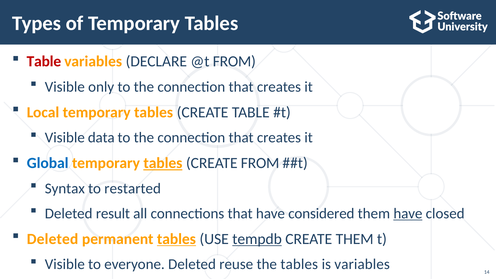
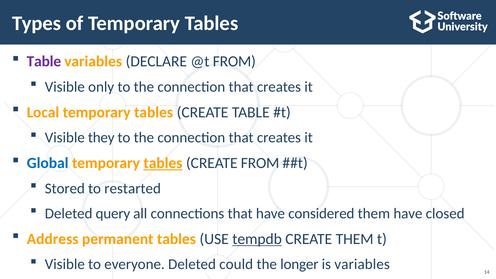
Table colour: red -> purple (44, 61)
data: data -> they (101, 138)
Syntax: Syntax -> Stored (65, 188)
result: result -> query (113, 214)
have underline: present -> none (408, 214)
Deleted: Deleted -> Address (53, 239)
tables underline: present -> none (176, 239)
reuse: reuse -> could (236, 264)
the tables: tables -> longer (299, 264)
